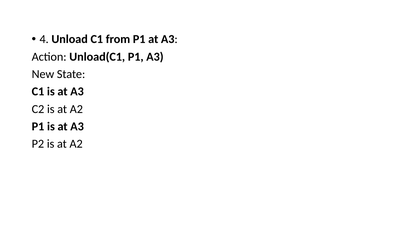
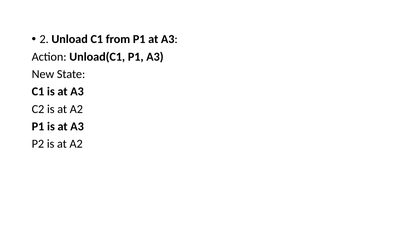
4: 4 -> 2 (44, 39)
